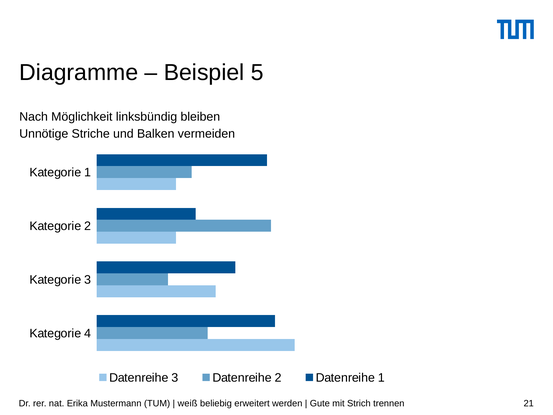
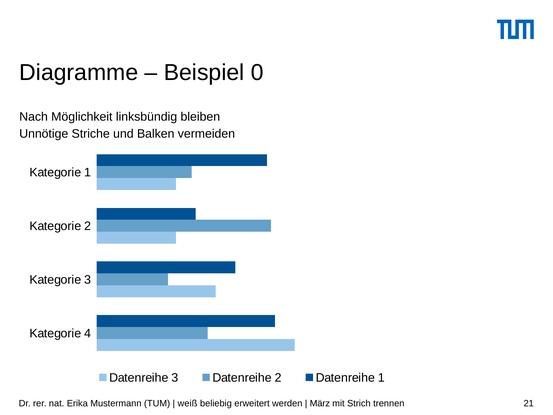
5: 5 -> 0 (257, 72)
Gute: Gute -> März (320, 403)
